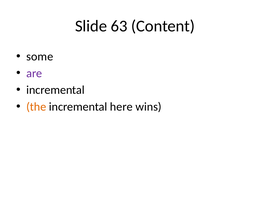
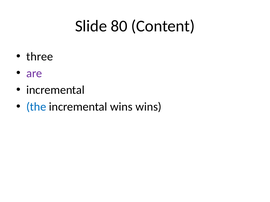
63: 63 -> 80 (119, 26)
some: some -> three (40, 57)
the colour: orange -> blue (36, 107)
incremental here: here -> wins (121, 107)
